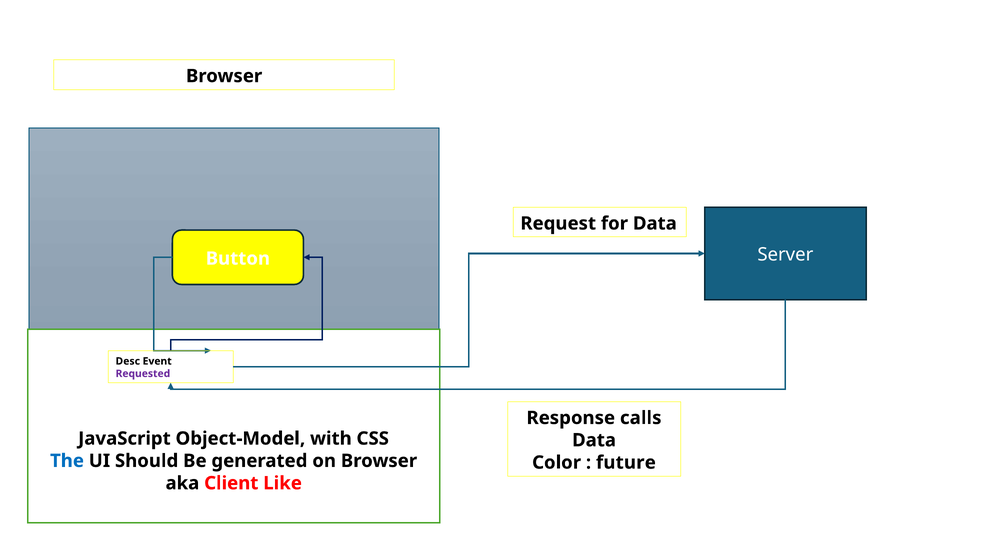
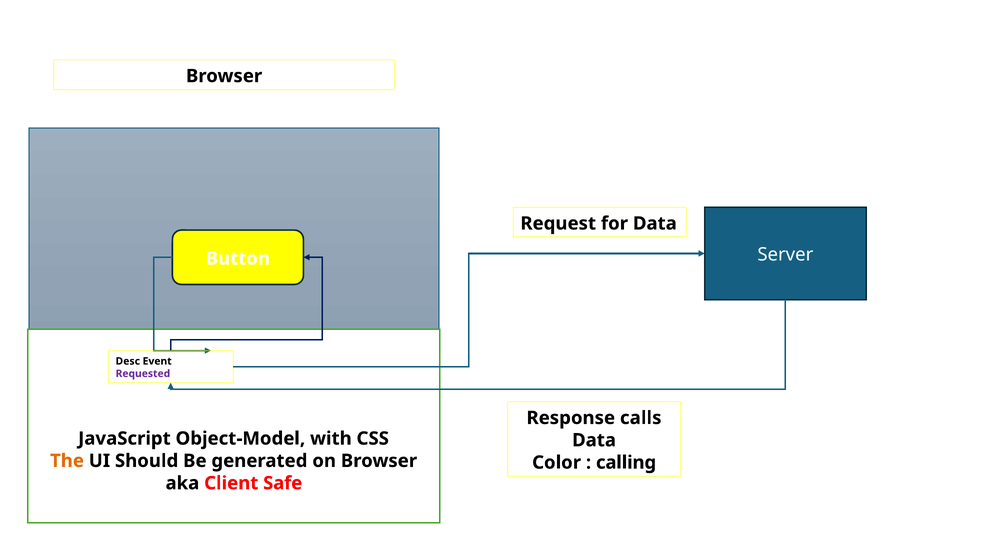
The colour: blue -> orange (67, 461)
future: future -> calling (626, 463)
Like: Like -> Safe (283, 484)
